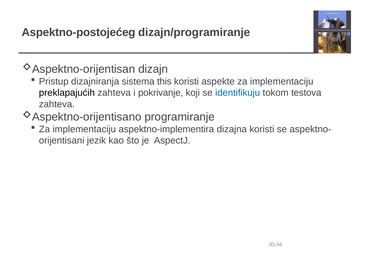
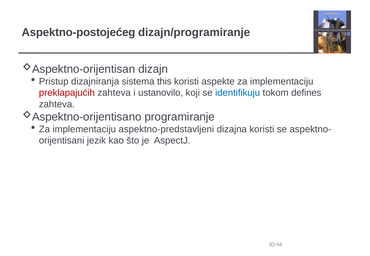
preklapajućih colour: black -> red (67, 93)
pokrivanje: pokrivanje -> ustanovilo (161, 93)
testova: testova -> defines (306, 93)
aspektno-implementira: aspektno-implementira -> aspektno-predstavljeni (166, 129)
